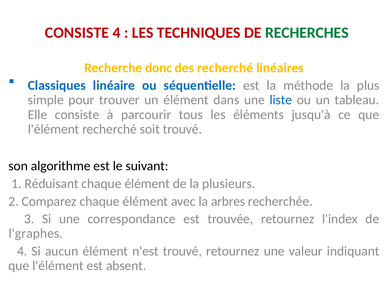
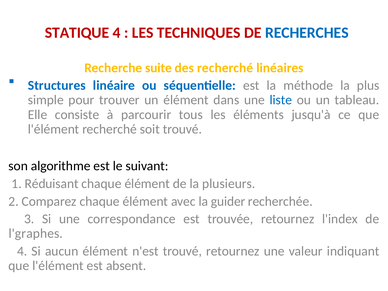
CONSISTE: CONSISTE -> STATIQUE (77, 33)
RECHERCHES colour: green -> blue (307, 33)
donc: donc -> suite (159, 68)
Classiques: Classiques -> Structures (57, 85)
arbres: arbres -> guider (228, 201)
